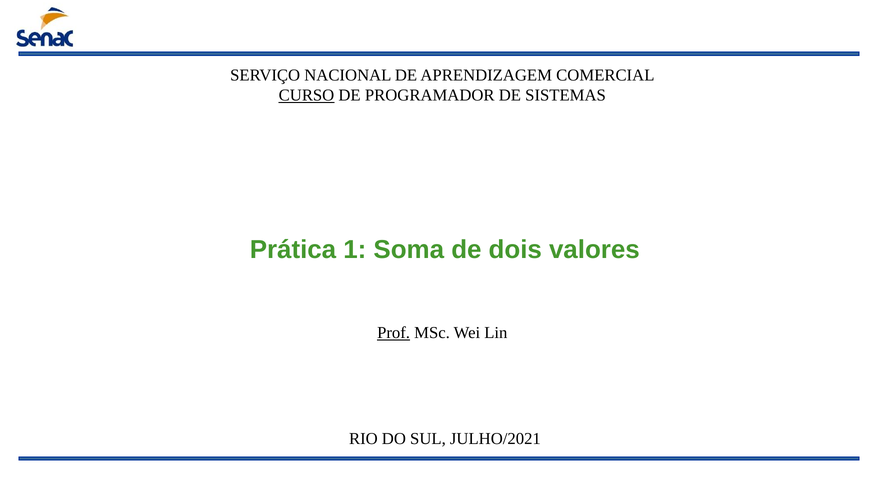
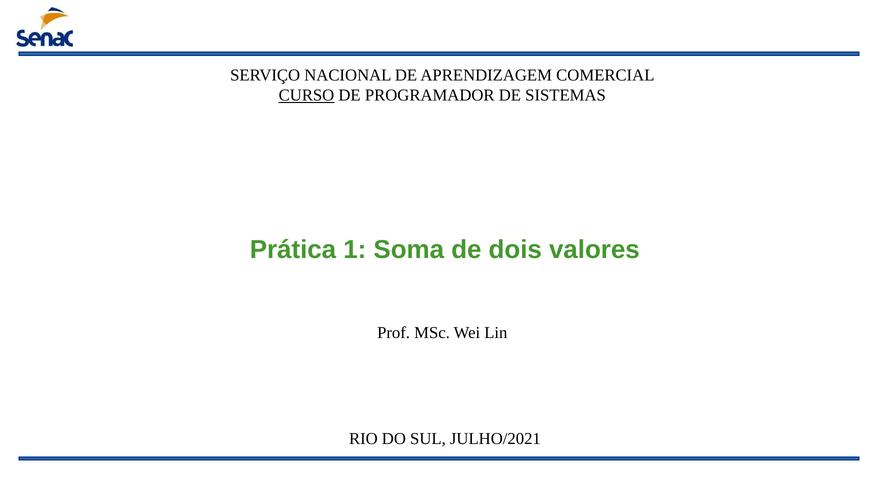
Prof underline: present -> none (394, 333)
